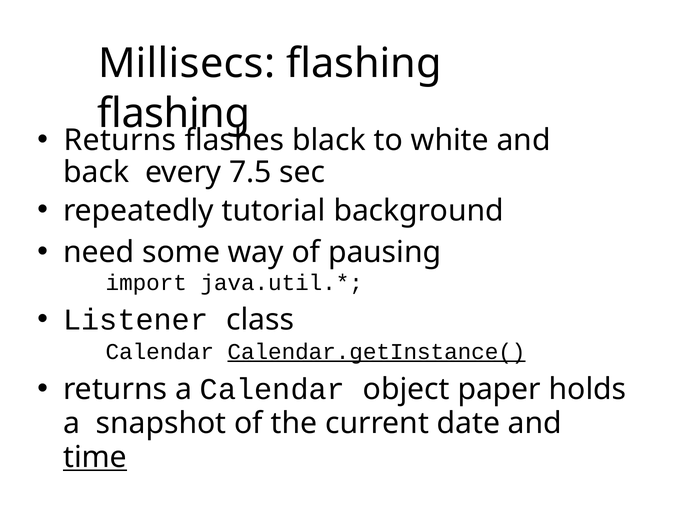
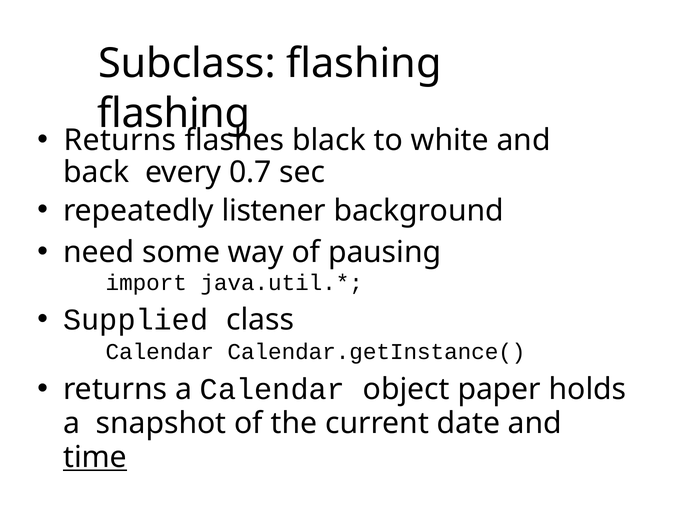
Millisecs: Millisecs -> Subclass (187, 64)
7.5: 7.5 -> 0.7 (250, 172)
tutorial: tutorial -> listener (274, 211)
Listener: Listener -> Supplied (136, 320)
Calendar.getInstance( underline: present -> none (376, 352)
